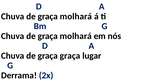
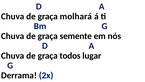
molhará: molhará -> semente (76, 36)
graça graça: graça -> todos (70, 55)
